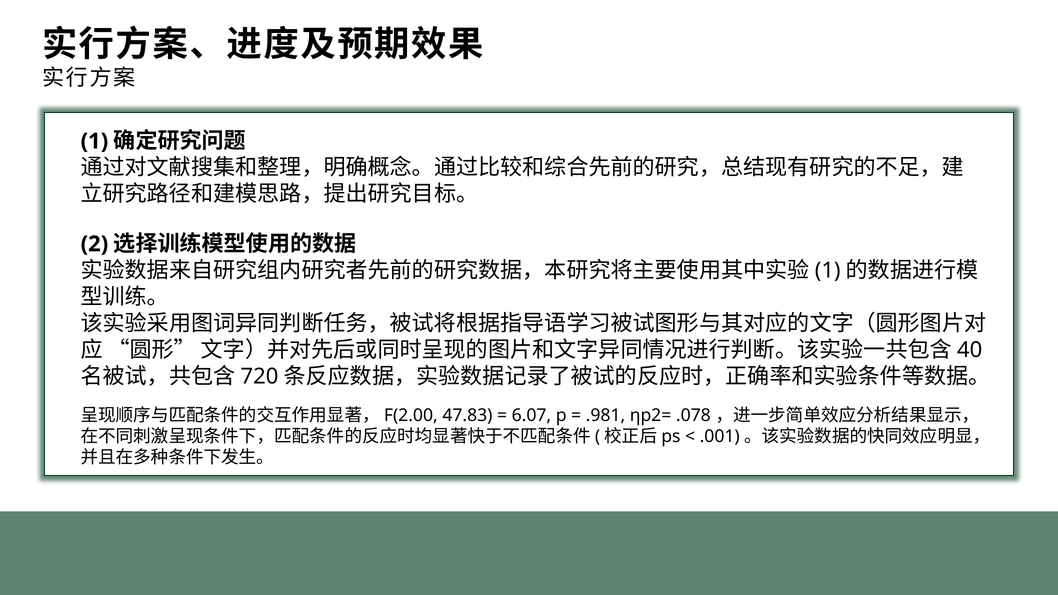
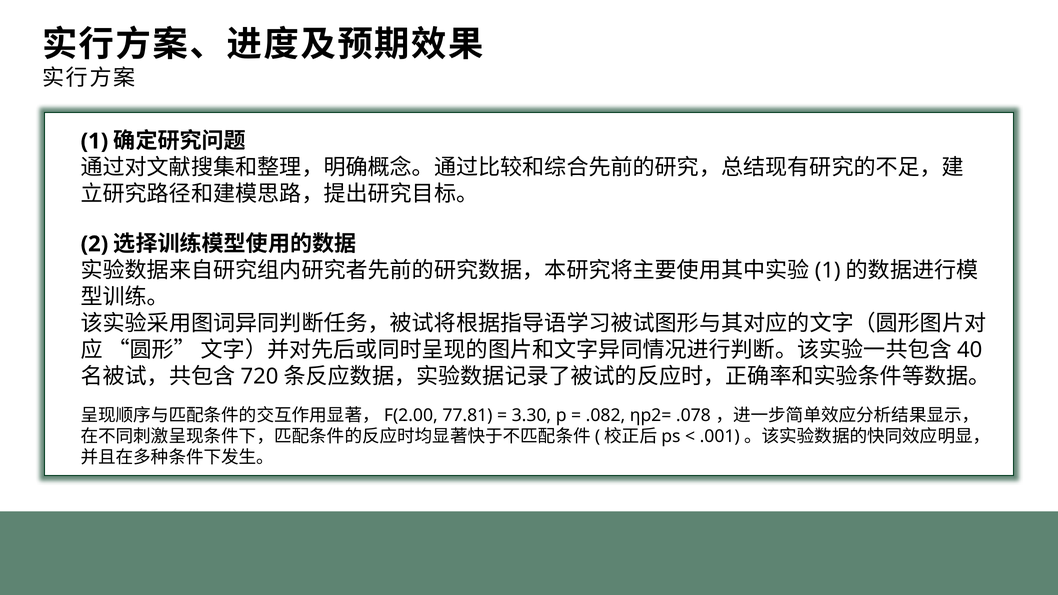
47.83: 47.83 -> 77.81 (467, 415)
6.07: 6.07 -> 3.30 (531, 415)
.981: .981 -> .082 (606, 415)
